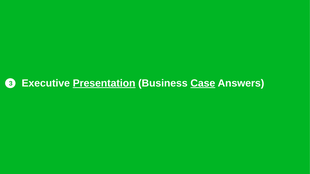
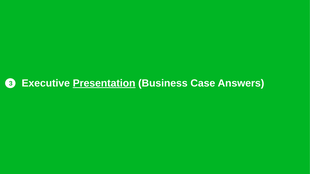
Case underline: present -> none (203, 83)
